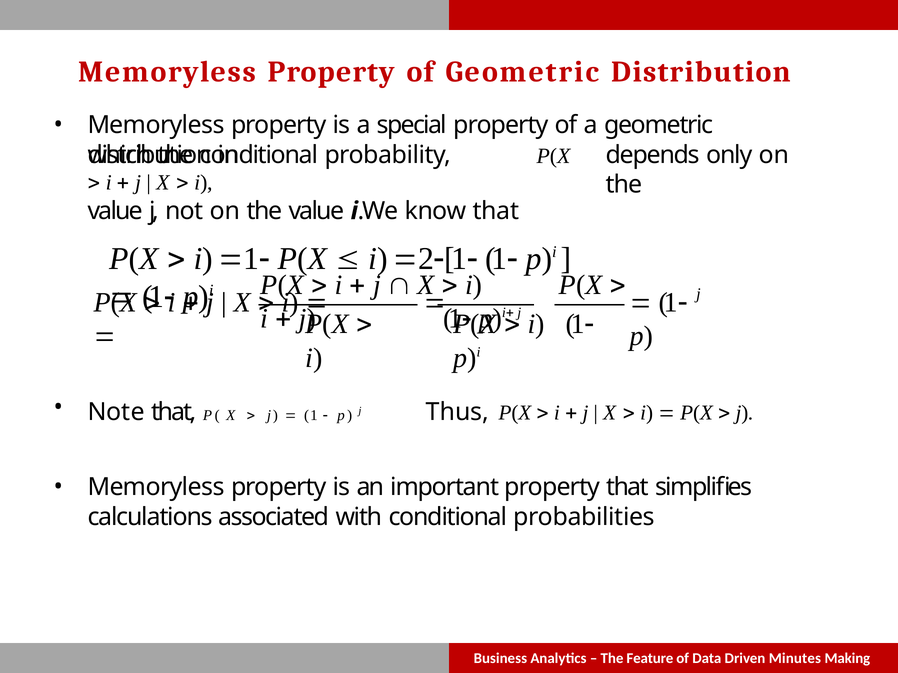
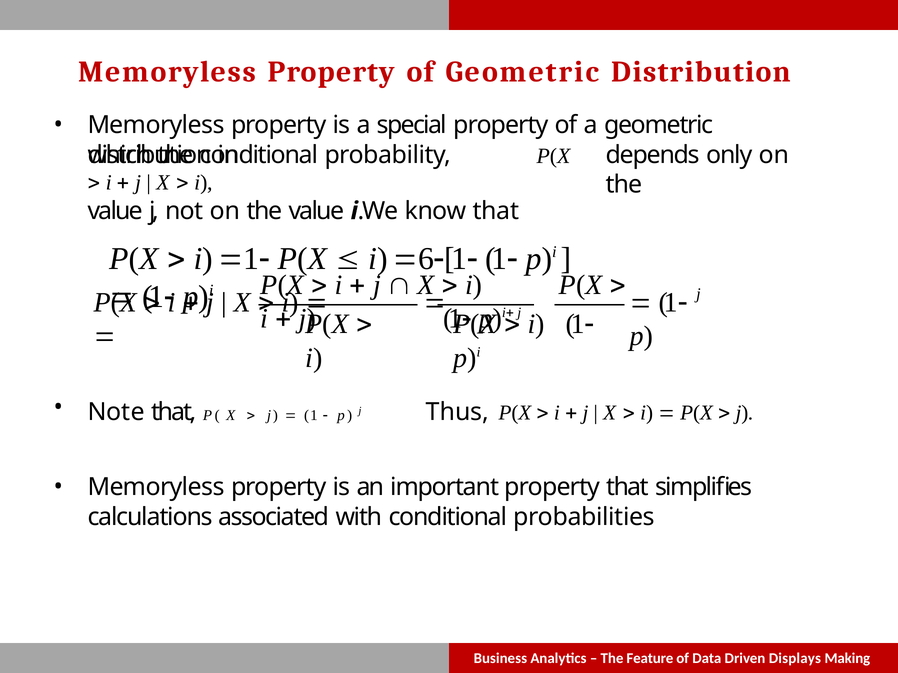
2: 2 -> 6 (426, 259)
Minutes: Minutes -> Displays (795, 659)
